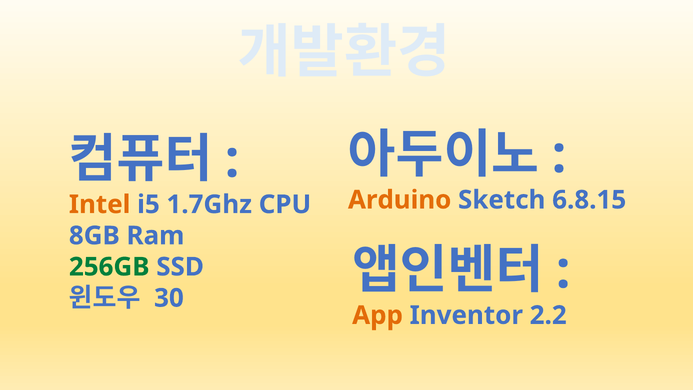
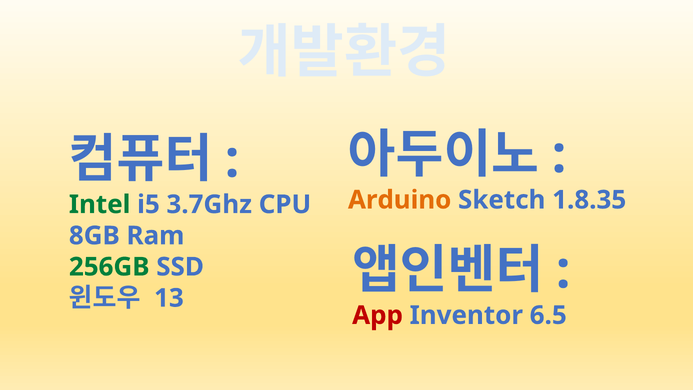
6.8.15: 6.8.15 -> 1.8.35 (589, 200)
Intel colour: orange -> green (100, 204)
1.7Ghz: 1.7Ghz -> 3.7Ghz (209, 204)
30: 30 -> 13 (169, 298)
App colour: orange -> red (378, 315)
2.2: 2.2 -> 6.5 (548, 315)
